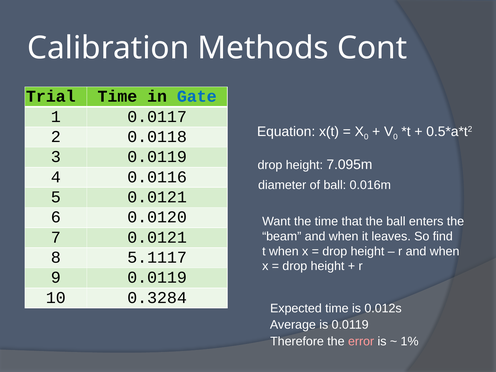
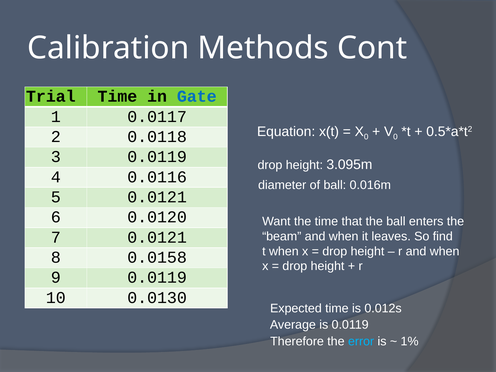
7.095m: 7.095m -> 3.095m (349, 165)
5.1117: 5.1117 -> 0.0158 (157, 257)
0.3284: 0.3284 -> 0.0130 (157, 298)
error colour: pink -> light blue (361, 341)
